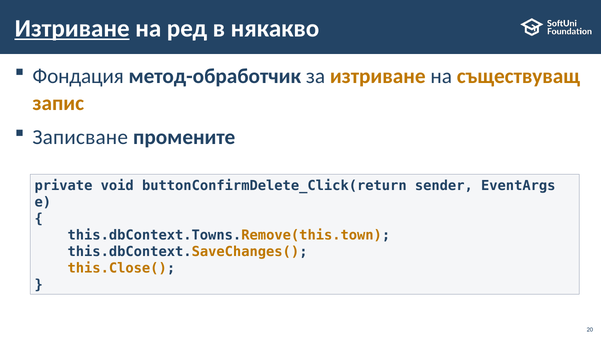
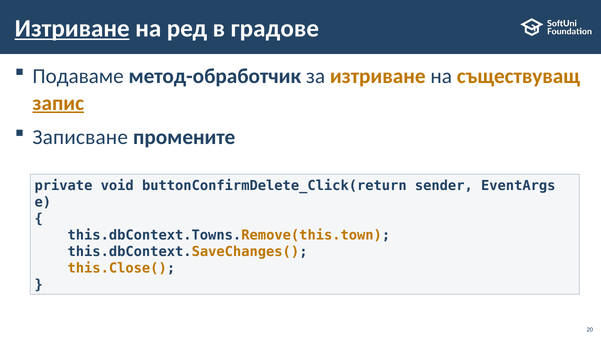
някакво: някакво -> градове (275, 28)
Фондация: Фондация -> Подаваме (78, 76)
запис underline: none -> present (58, 103)
